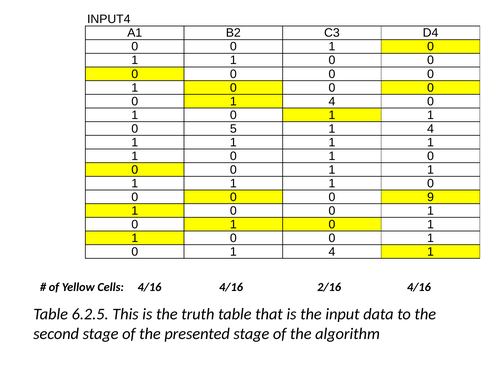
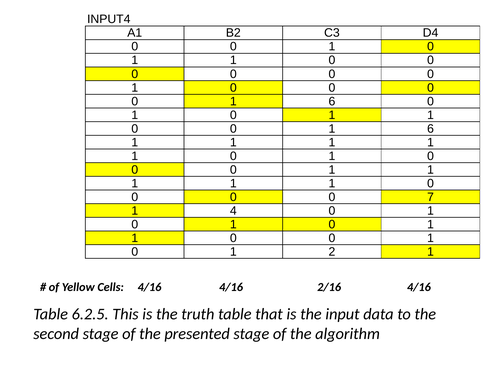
4: 4 -> 6 (332, 101)
5: 5 -> 0 (233, 129)
4: 4 -> 6 (431, 129)
9: 9 -> 7 (431, 197)
0: 0 -> 4 (233, 211)
4: 4 -> 2 (332, 252)
